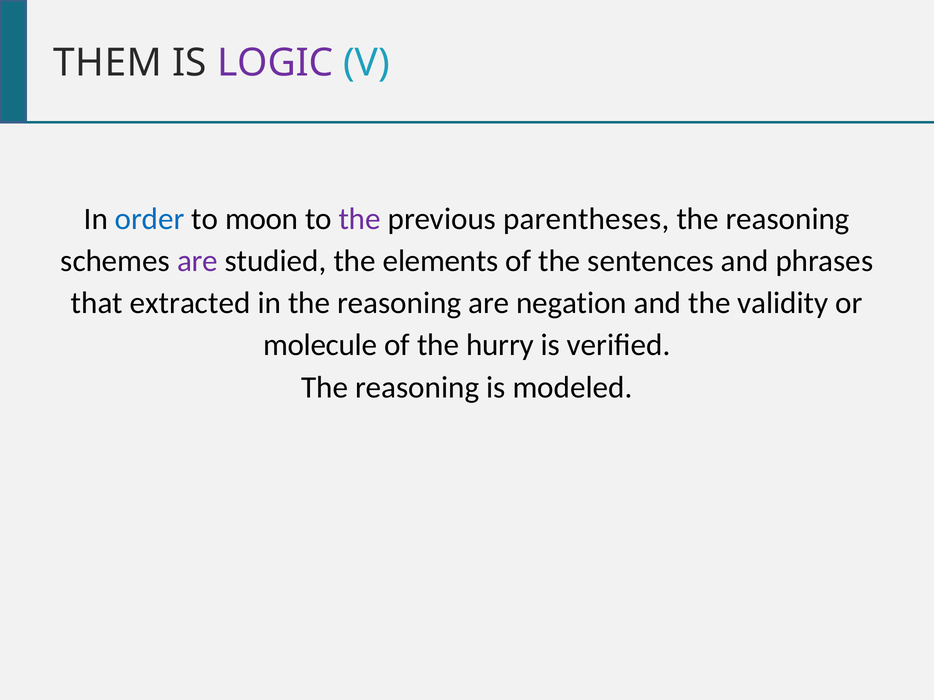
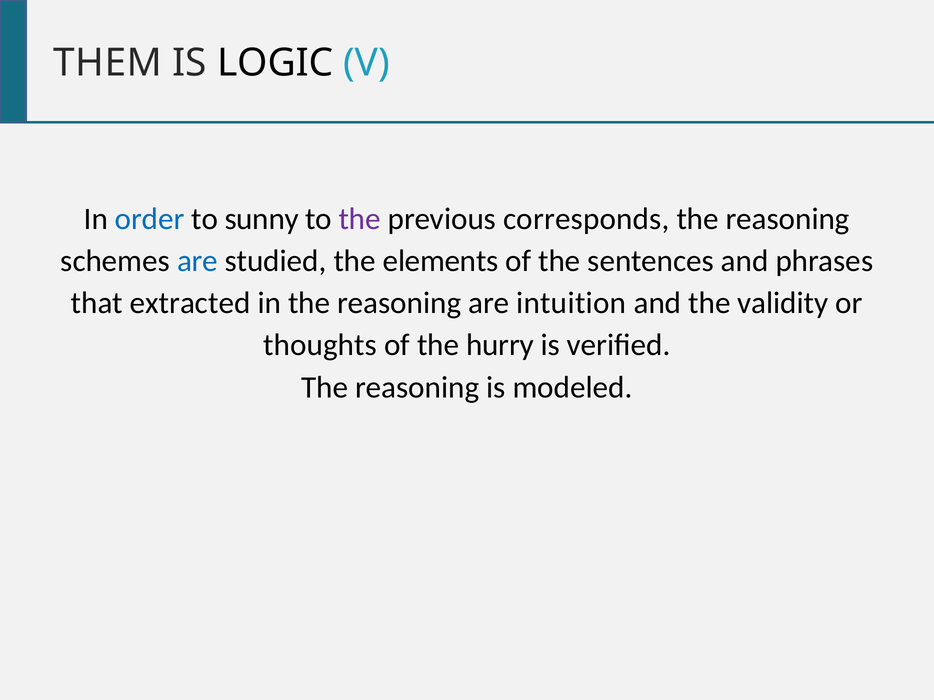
LOGIC colour: purple -> black (275, 63)
moon: moon -> sunny (262, 219)
parentheses: parentheses -> corresponds (586, 219)
are colour: purple -> blue (198, 261)
negation: negation -> intuition (571, 303)
molecule: molecule -> thoughts (320, 345)
